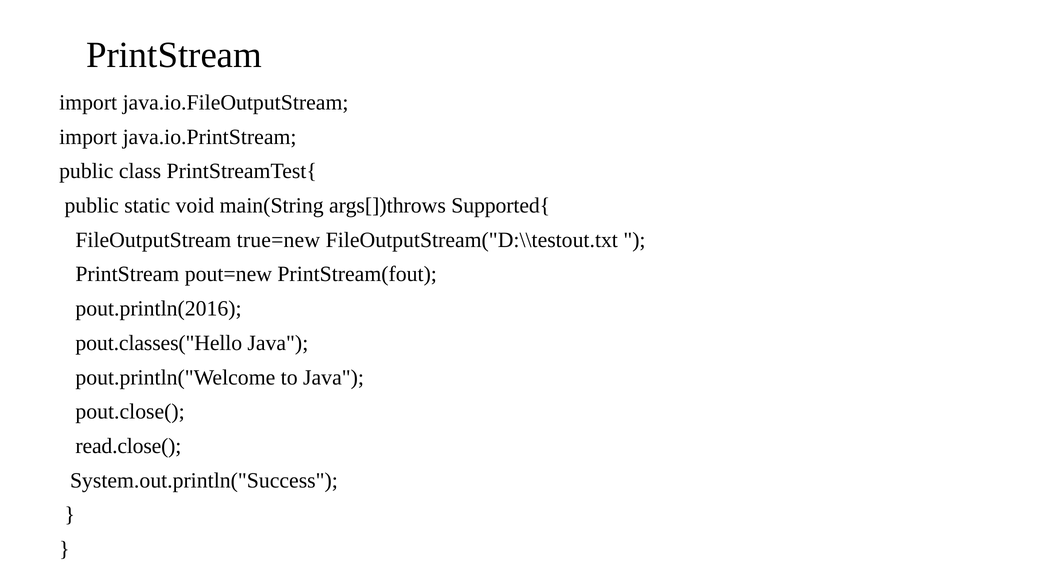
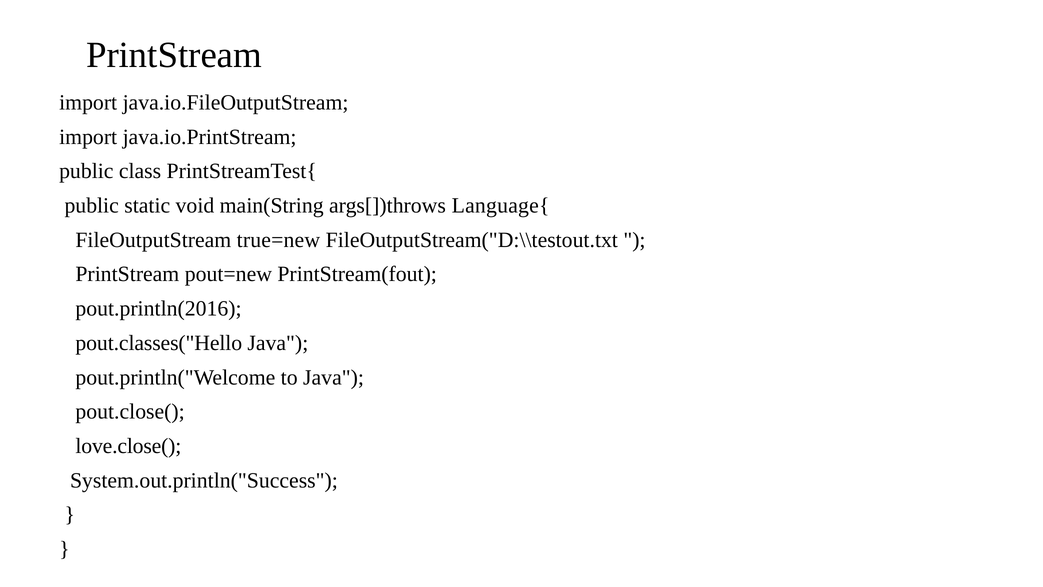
Supported{: Supported{ -> Language{ (501, 205)
read.close(: read.close( -> love.close( (128, 446)
